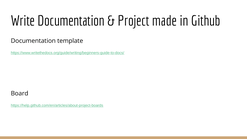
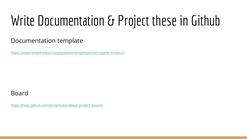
made: made -> these (164, 21)
